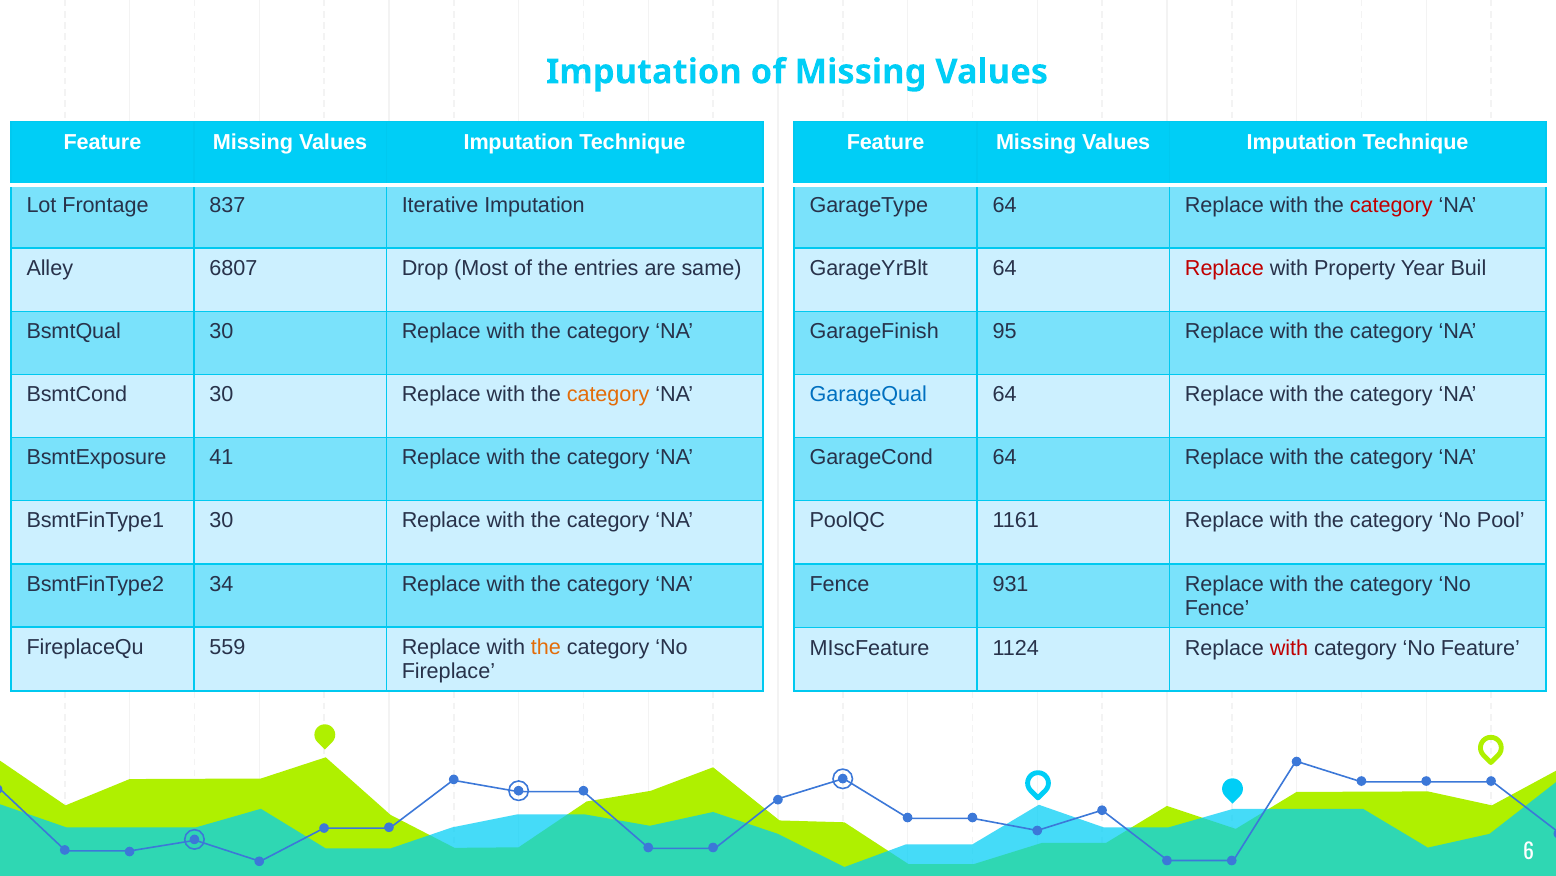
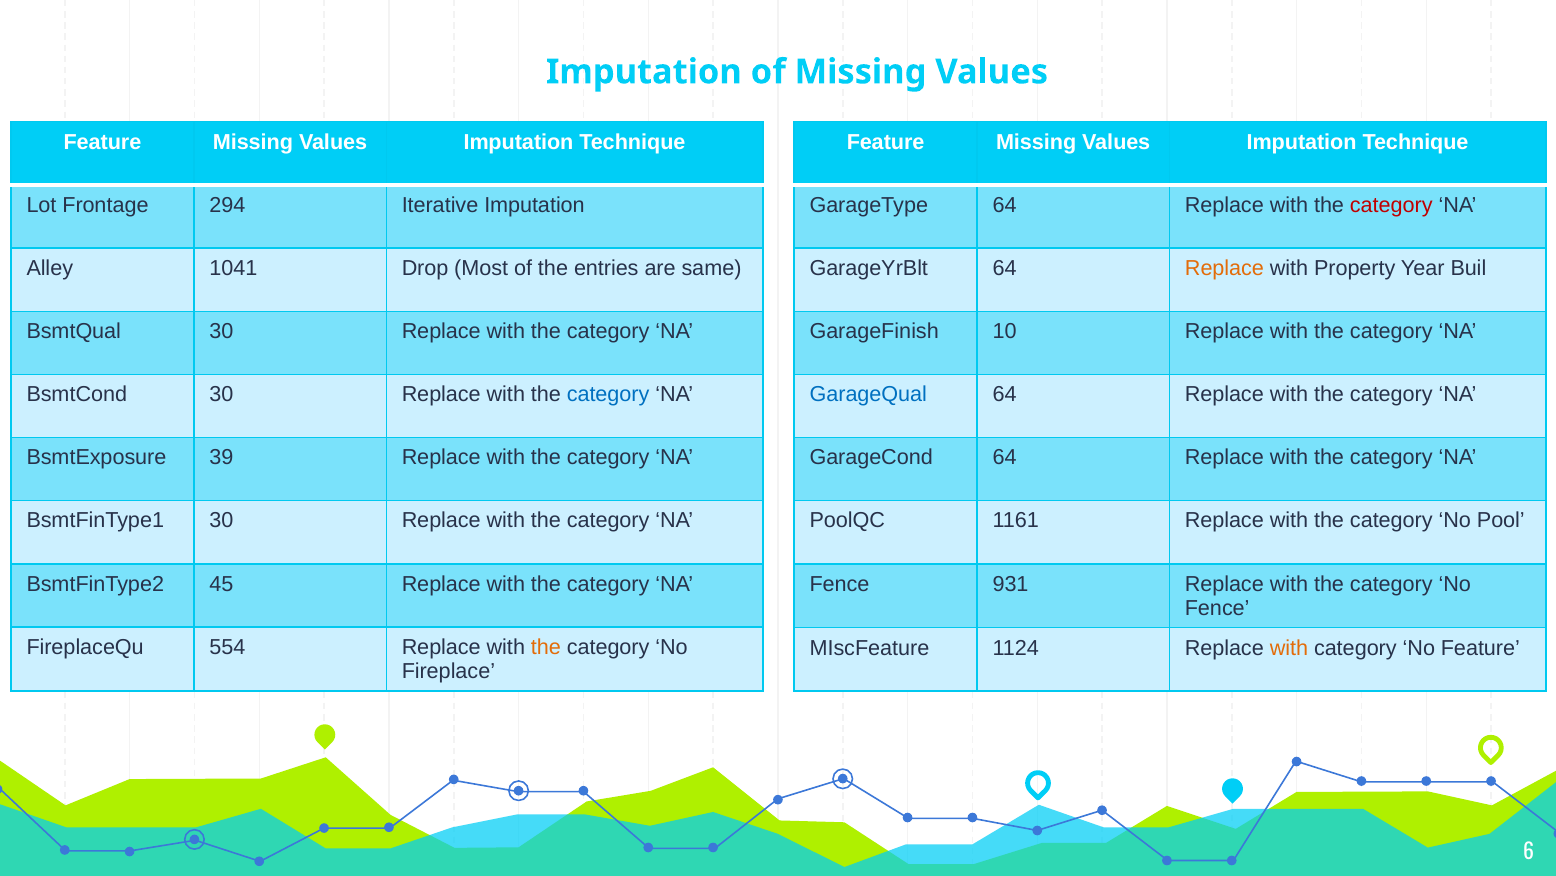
837: 837 -> 294 (227, 205)
6807: 6807 -> 1041 (233, 268)
Replace colour: red -> orange (1224, 268)
95: 95 -> 10 (1005, 331)
category colour: orange -> blue (608, 394)
41: 41 -> 39 (221, 457)
34: 34 -> 45 (221, 583)
559: 559 -> 554 (227, 647)
with colour: red -> orange (1289, 647)
